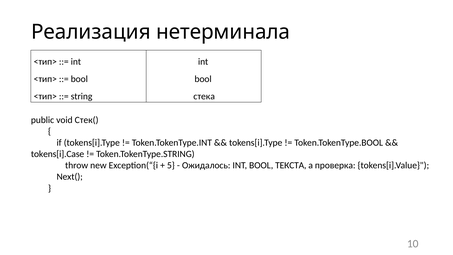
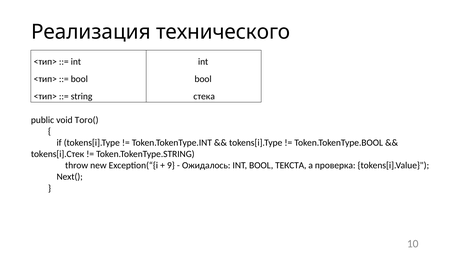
нетерминала: нетерминала -> технического (223, 32)
Стек(: Стек( -> Того( (87, 120)
tokens[i].Case: tokens[i].Case -> tokens[i].Стек (58, 154)
5: 5 -> 9 (171, 165)
